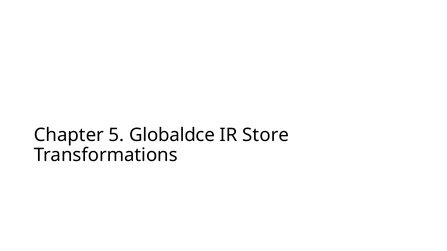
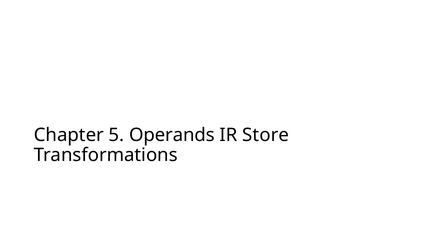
Globaldce: Globaldce -> Operands (172, 135)
